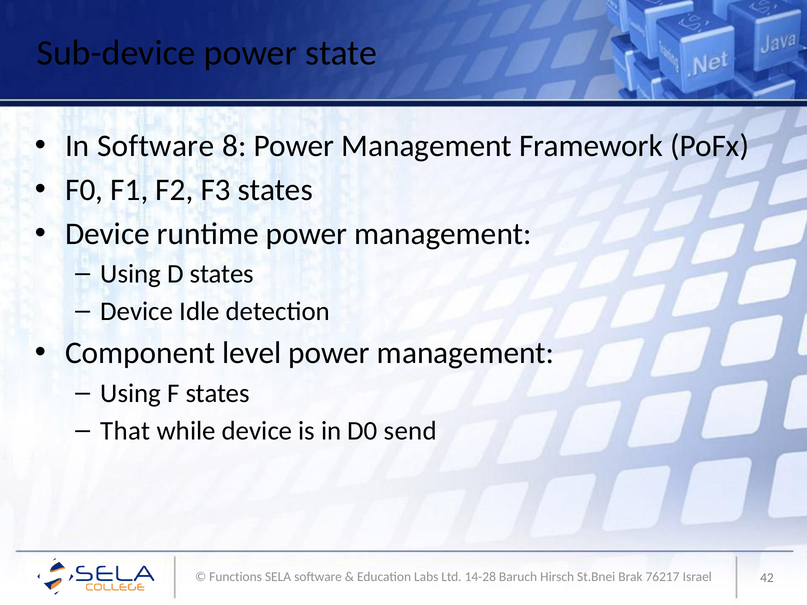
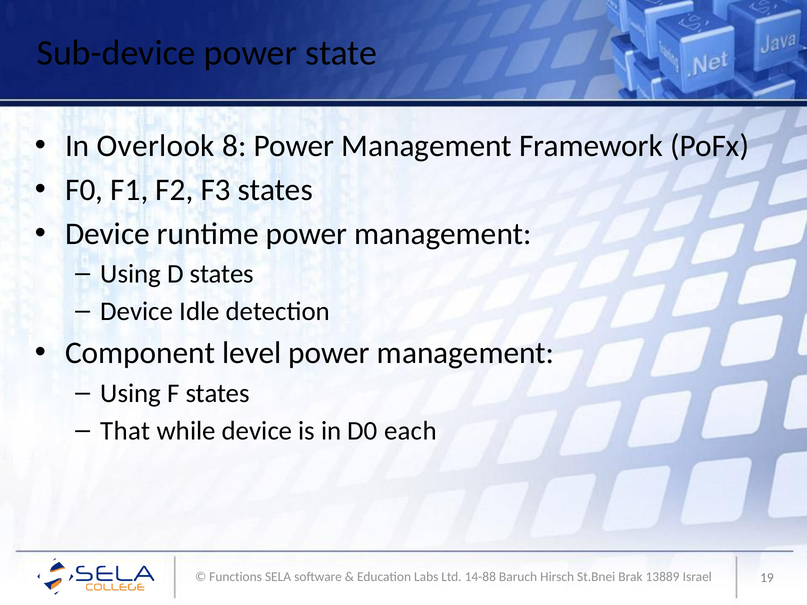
In Software: Software -> Overlook (156, 146)
send: send -> each (410, 431)
14-28: 14-28 -> 14-88 (480, 577)
76217: 76217 -> 13889 (663, 577)
42: 42 -> 19 (767, 578)
